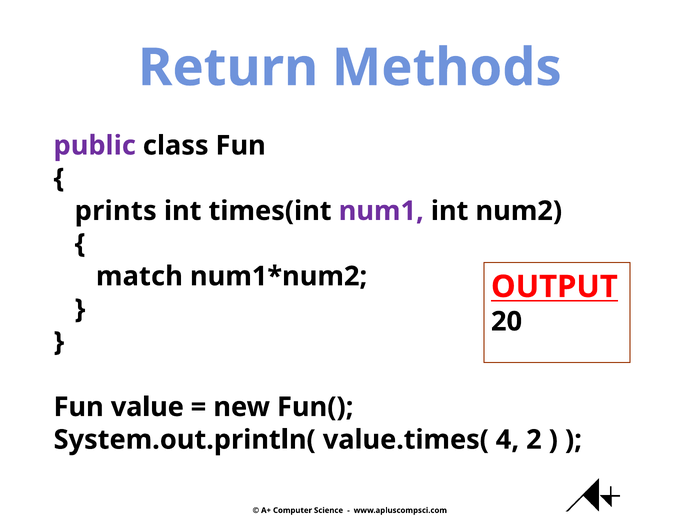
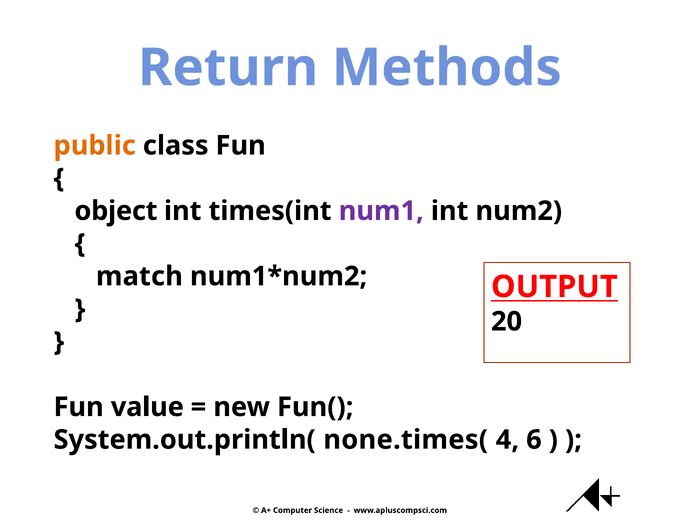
public colour: purple -> orange (95, 146)
prints: prints -> object (116, 211)
value.times(: value.times( -> none.times( (406, 440)
2: 2 -> 6 (534, 440)
